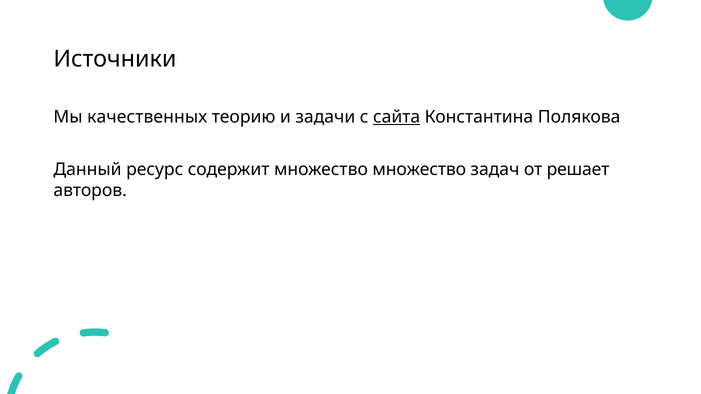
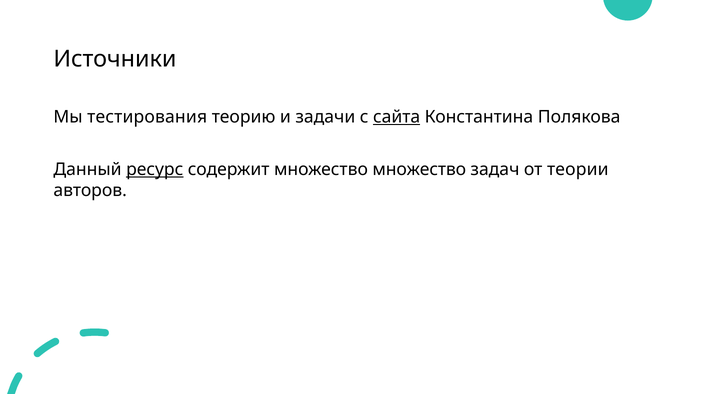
качественных: качественных -> тестирования (147, 117)
ресурс underline: none -> present (155, 169)
решает: решает -> теории (578, 169)
